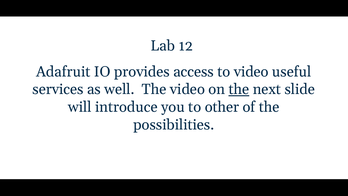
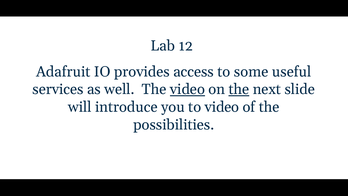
to video: video -> some (251, 72)
video underline: none -> present (187, 89)
to other: other -> video (222, 107)
